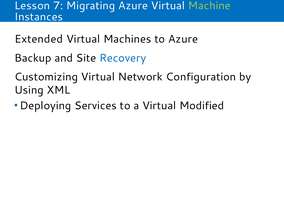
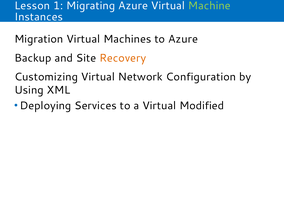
7: 7 -> 1 (58, 6)
Extended: Extended -> Migration (39, 39)
Recovery colour: blue -> orange (123, 58)
